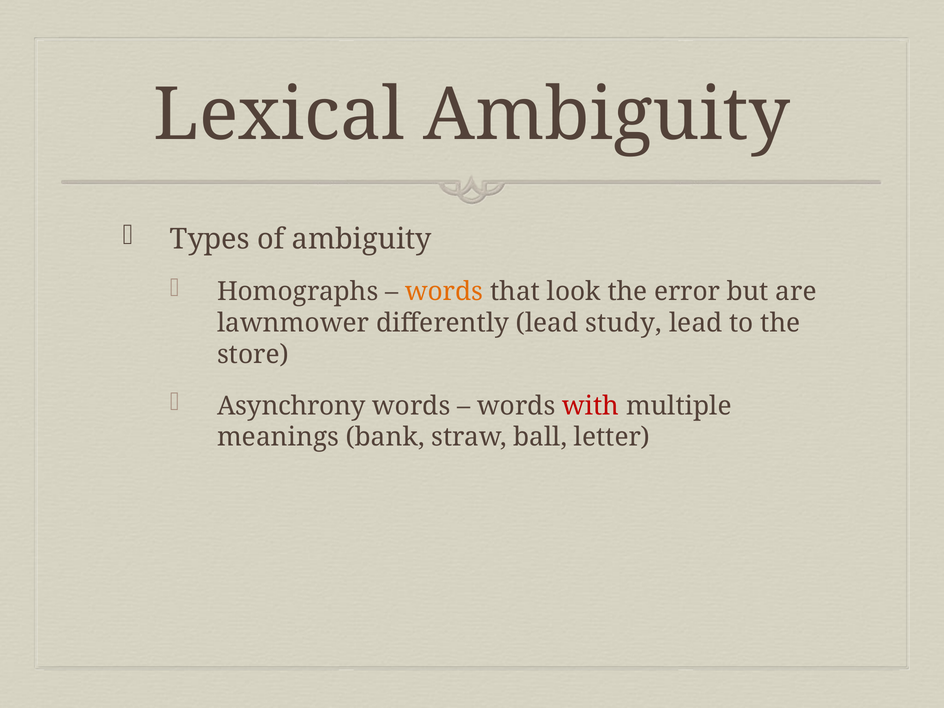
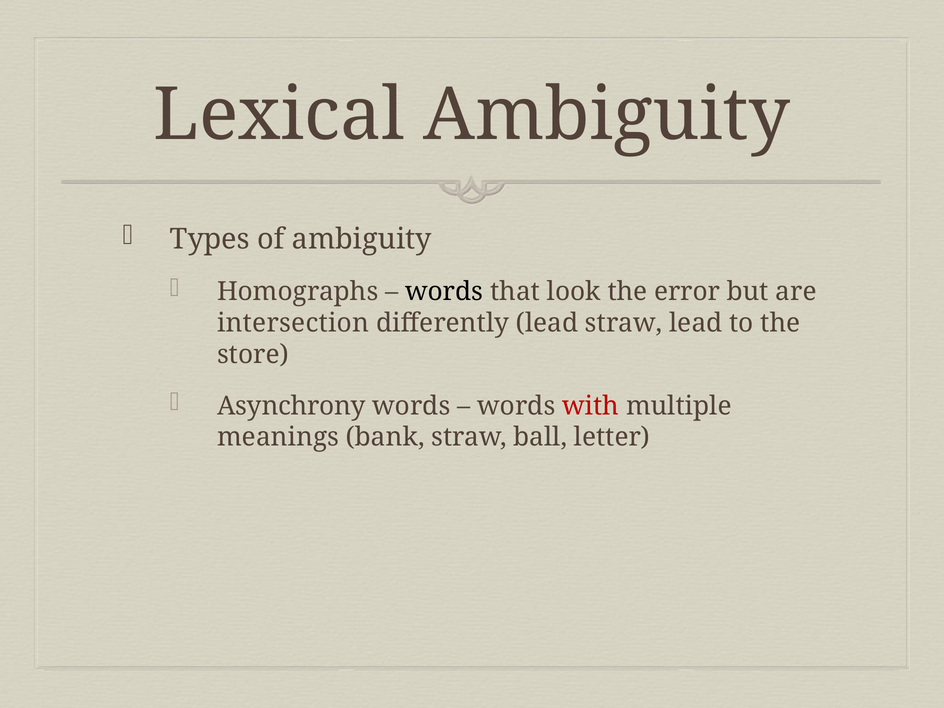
words colour: orange -> black (444, 292)
lawnmower: lawnmower -> intersection (293, 323)
lead study: study -> straw (624, 323)
